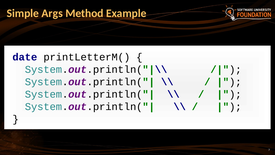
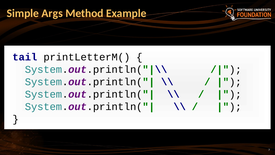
date: date -> tail (25, 57)
